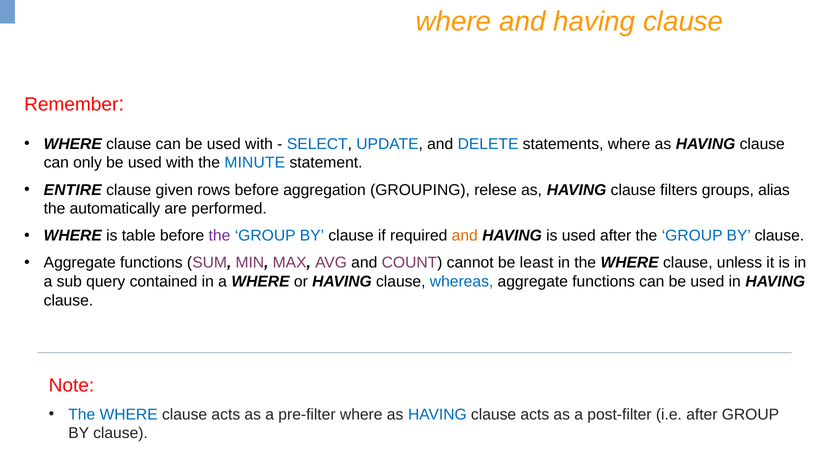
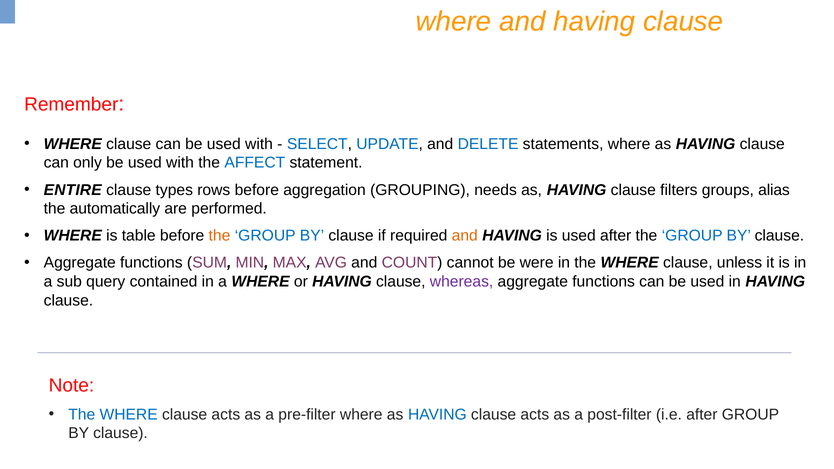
MINUTE: MINUTE -> AFFECT (255, 163)
given: given -> types (174, 190)
relese: relese -> needs (496, 190)
the colour: purple -> orange (219, 236)
least: least -> were (537, 263)
whereas colour: blue -> purple (462, 282)
